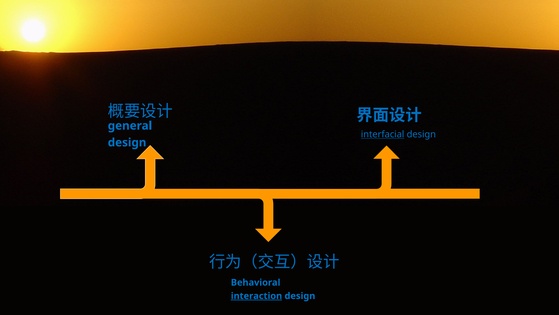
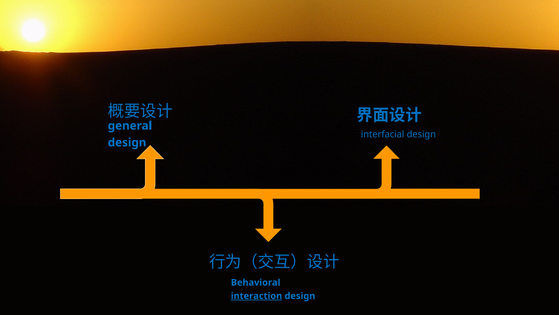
interfacial underline: present -> none (383, 134)
